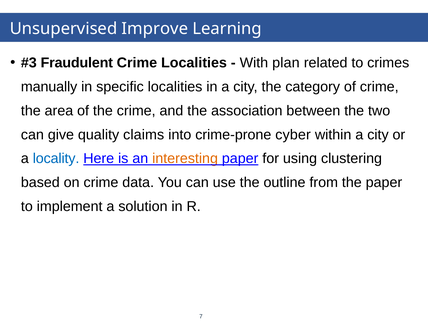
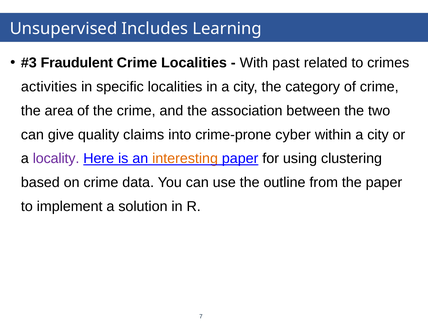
Improve: Improve -> Includes (155, 29)
plan: plan -> past (286, 63)
manually: manually -> activities (49, 87)
locality colour: blue -> purple (56, 159)
